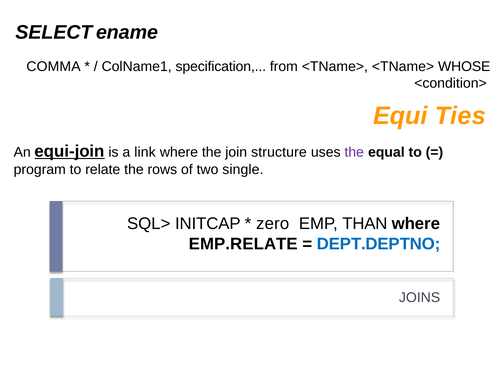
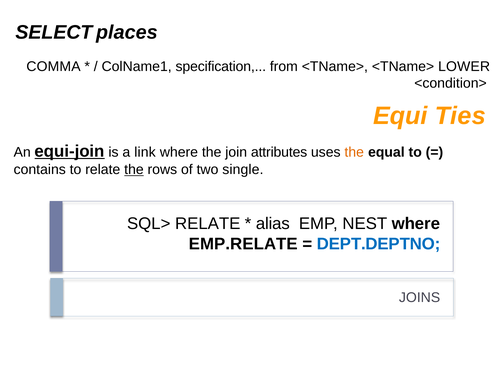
ename: ename -> places (127, 32)
WHOSE: WHOSE -> LOWER (464, 66)
structure: structure -> attributes (279, 152)
the colour: purple -> orange (354, 152)
program: program -> contains (40, 170)
the underline: none -> present (134, 170)
SQL> INITCAP: INITCAP -> RELATE (208, 224)
zero: zero -> alias (273, 224)
THAN: THAN -> NEST (365, 224)
